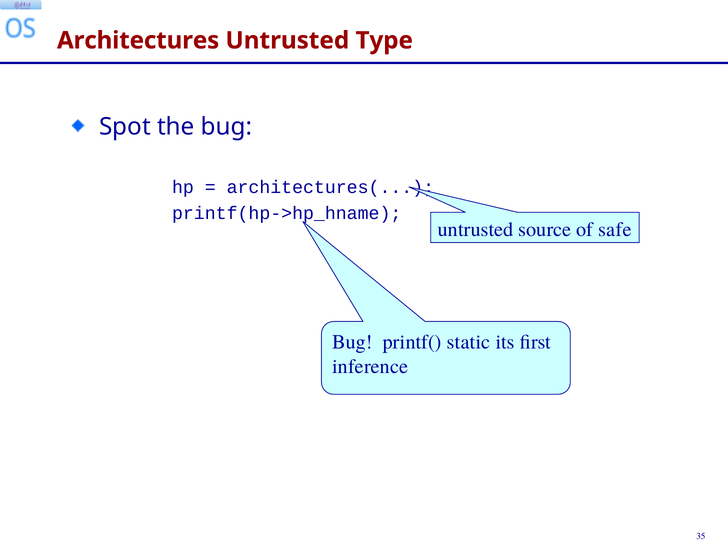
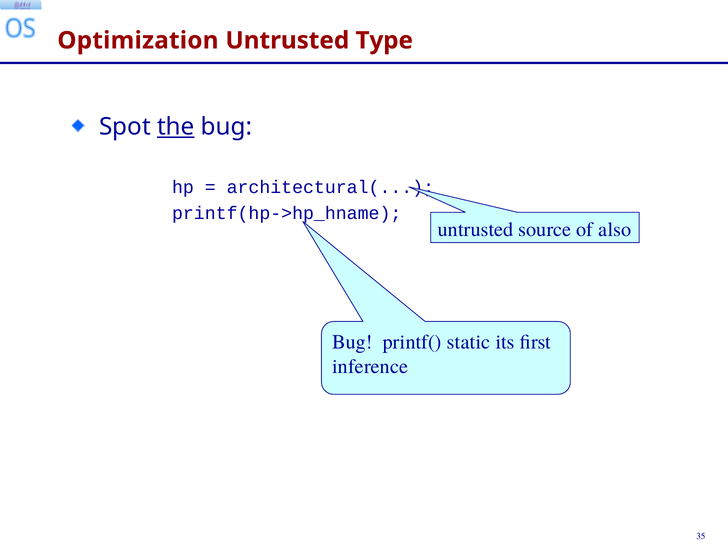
Architectures: Architectures -> Optimization (138, 40)
the underline: none -> present (176, 127)
architectures(: architectures( -> architectural( (330, 187)
safe: safe -> also (615, 229)
